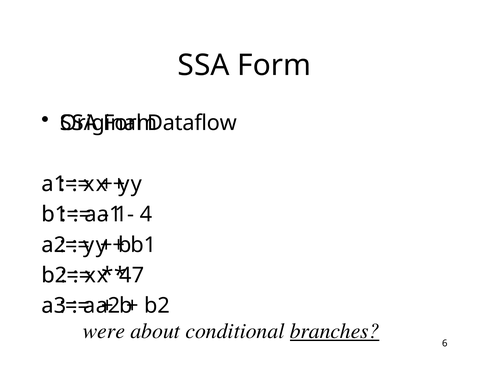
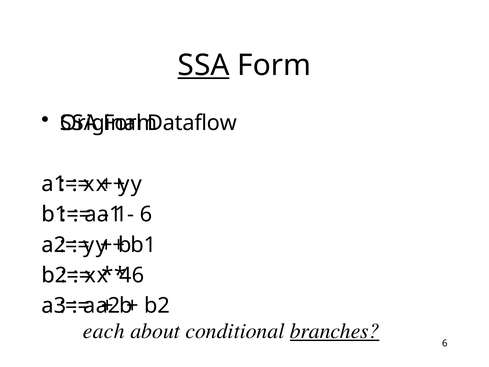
SSA underline: none -> present (204, 65)
4: 4 -> 6 (146, 214)
7: 7 -> 6 (138, 275)
were: were -> each (104, 331)
